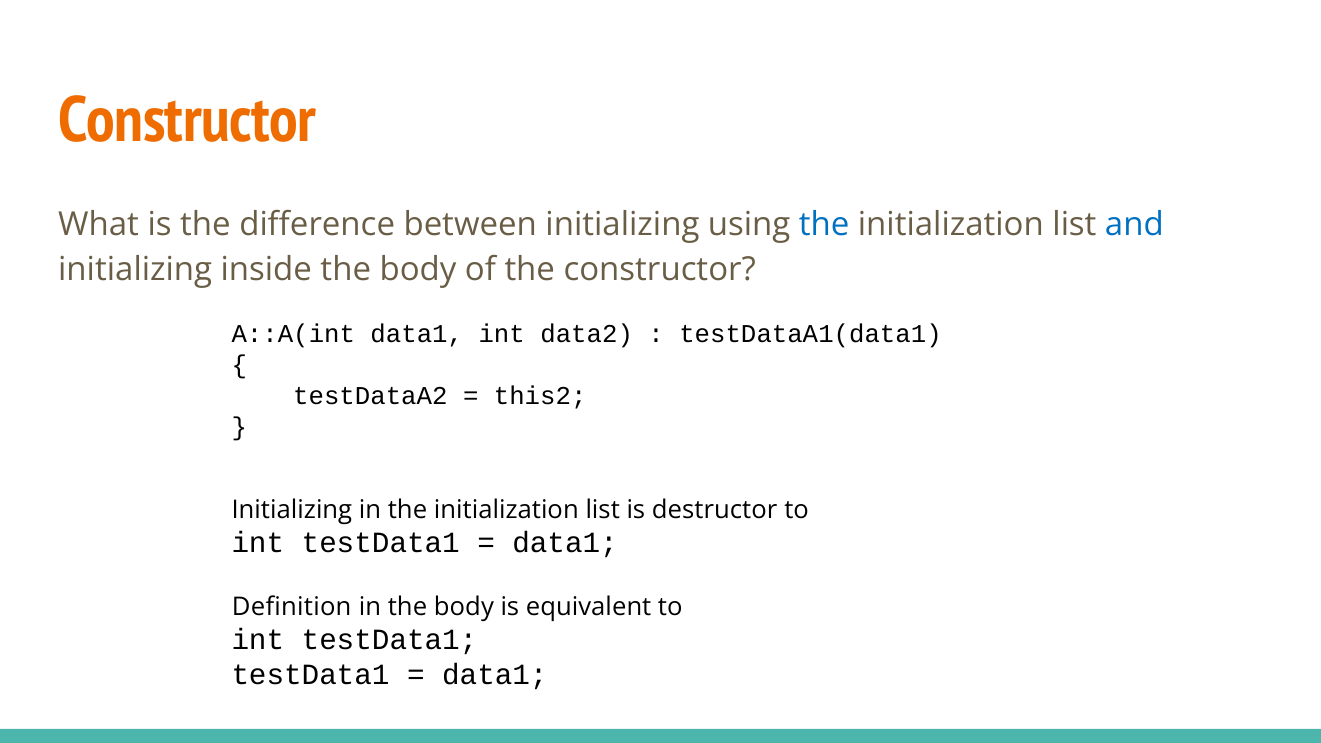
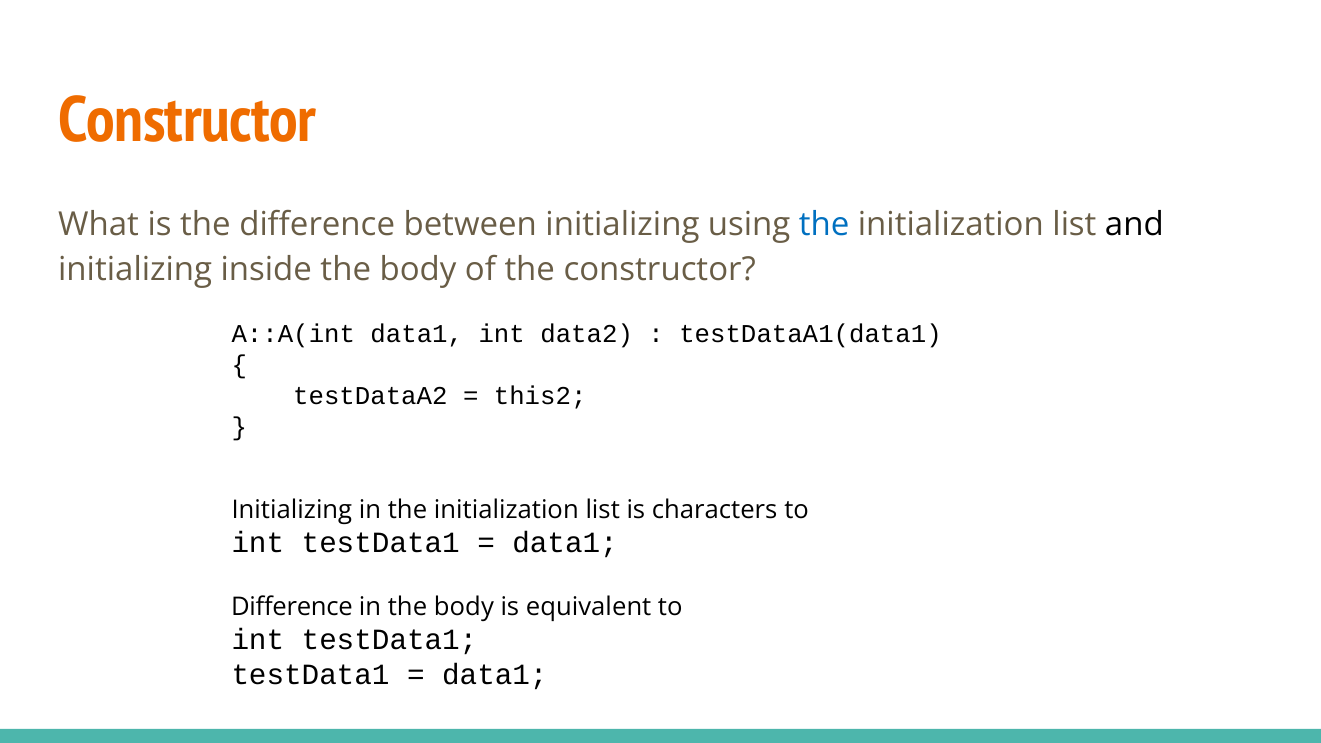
and colour: blue -> black (1134, 224)
destructor: destructor -> characters (715, 510)
Definition: Definition -> Difference (292, 607)
